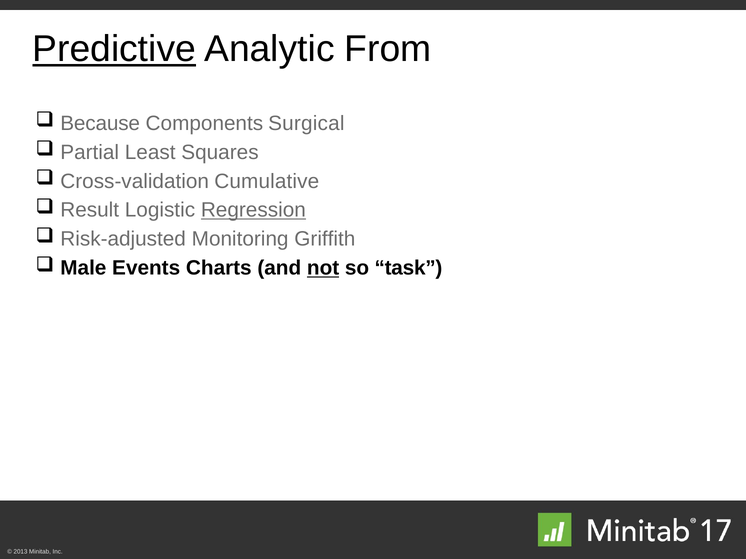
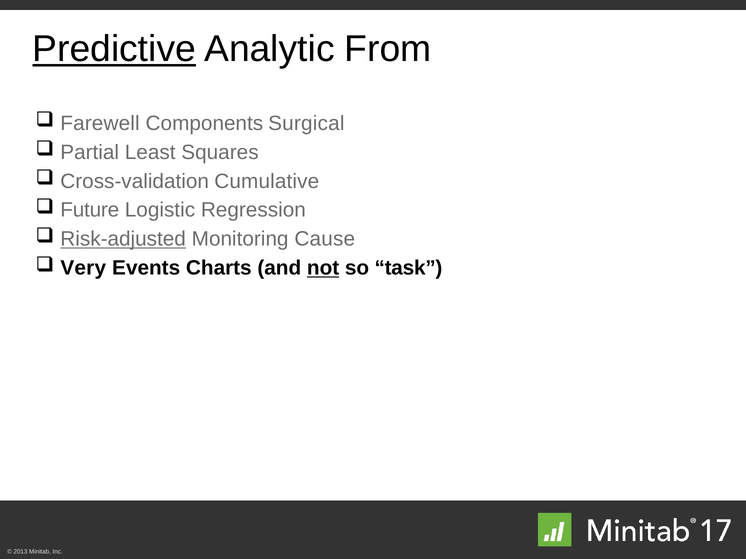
Because: Because -> Farewell (100, 123)
Result: Result -> Future (90, 210)
Regression underline: present -> none (253, 210)
Risk-adjusted underline: none -> present (123, 239)
Griffith: Griffith -> Cause (325, 239)
Male: Male -> Very (83, 268)
